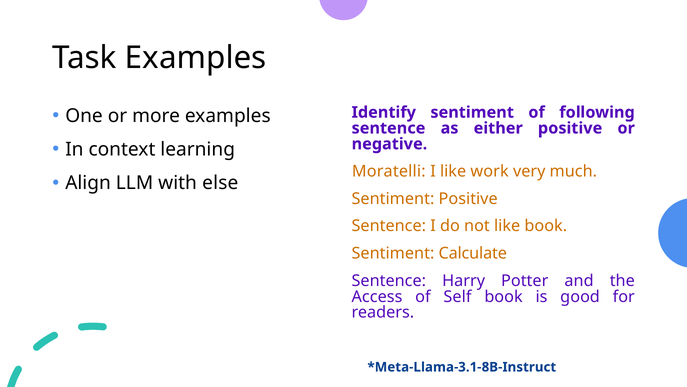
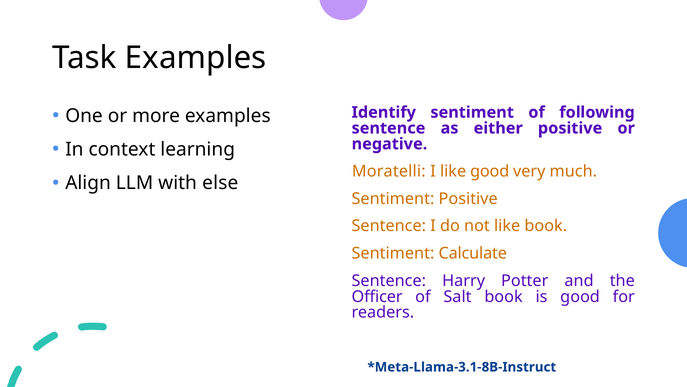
like work: work -> good (490, 171)
Access: Access -> Officer (377, 296)
Self: Self -> Salt (458, 296)
